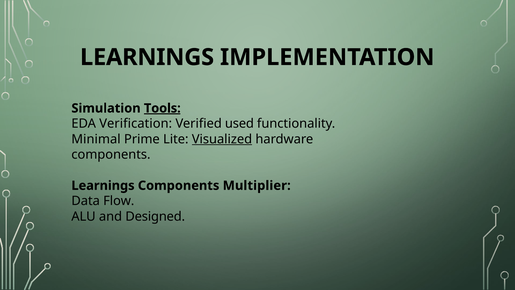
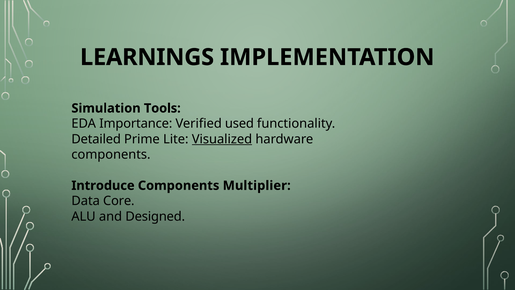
Tools underline: present -> none (162, 108)
Verification: Verification -> Importance (136, 124)
Minimal: Minimal -> Detailed (96, 139)
Learnings: Learnings -> Introduce (103, 185)
Flow: Flow -> Core (119, 201)
